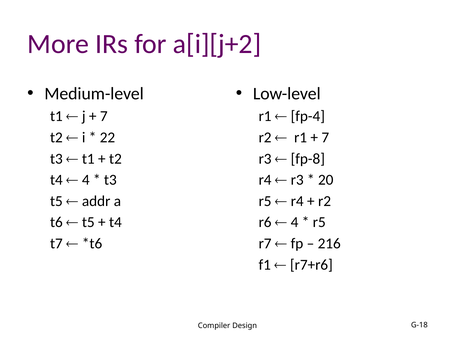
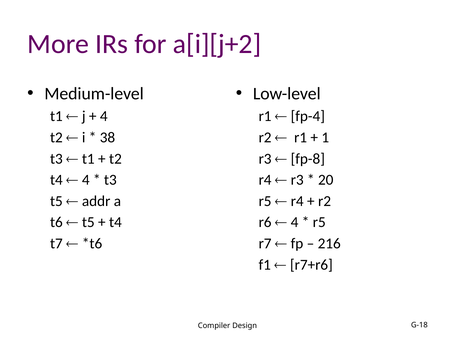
7: 7 -> 4 (104, 116)
22: 22 -> 38 (107, 138)
7: 7 -> 1 (325, 138)
